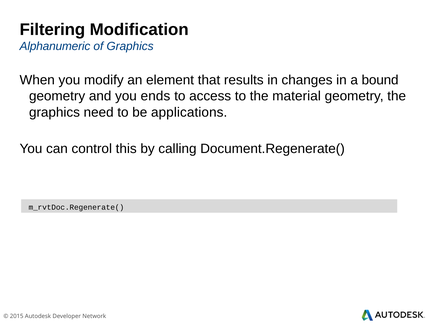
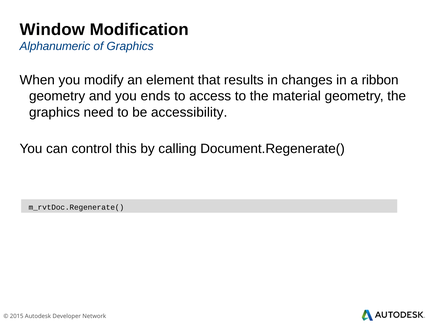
Filtering: Filtering -> Window (52, 30)
bound: bound -> ribbon (380, 80)
applications: applications -> accessibility (189, 112)
